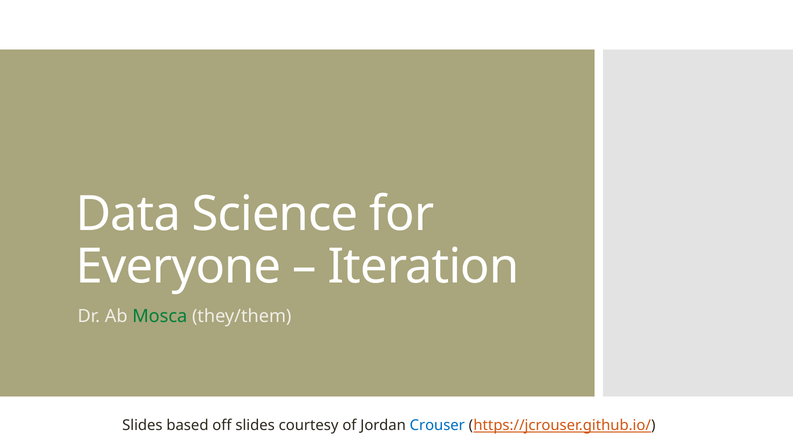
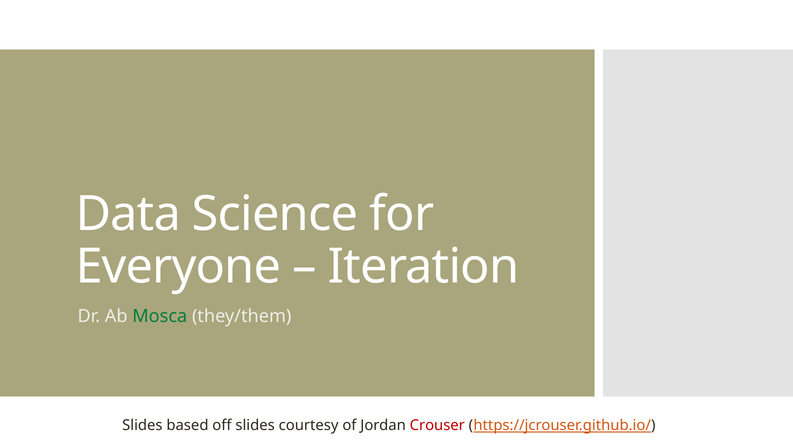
Crouser colour: blue -> red (437, 425)
